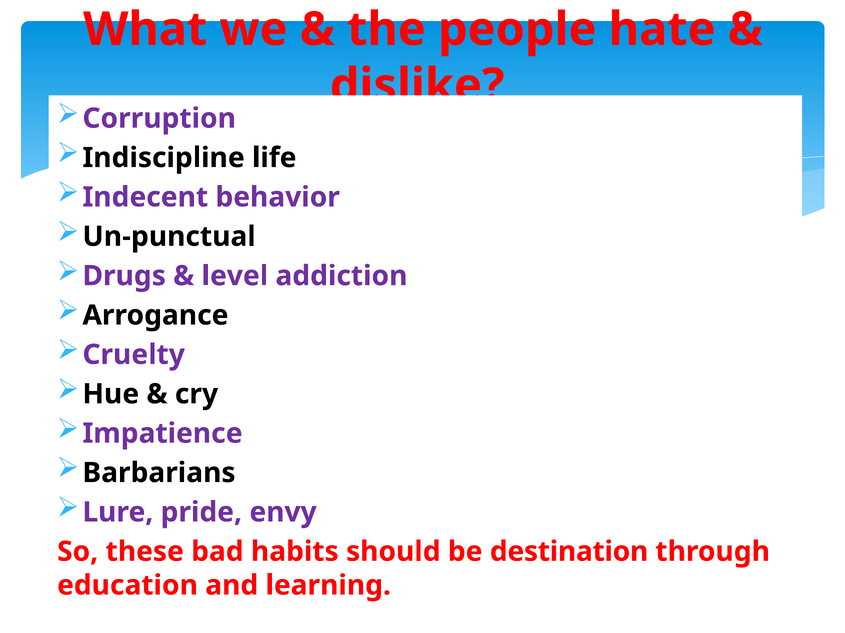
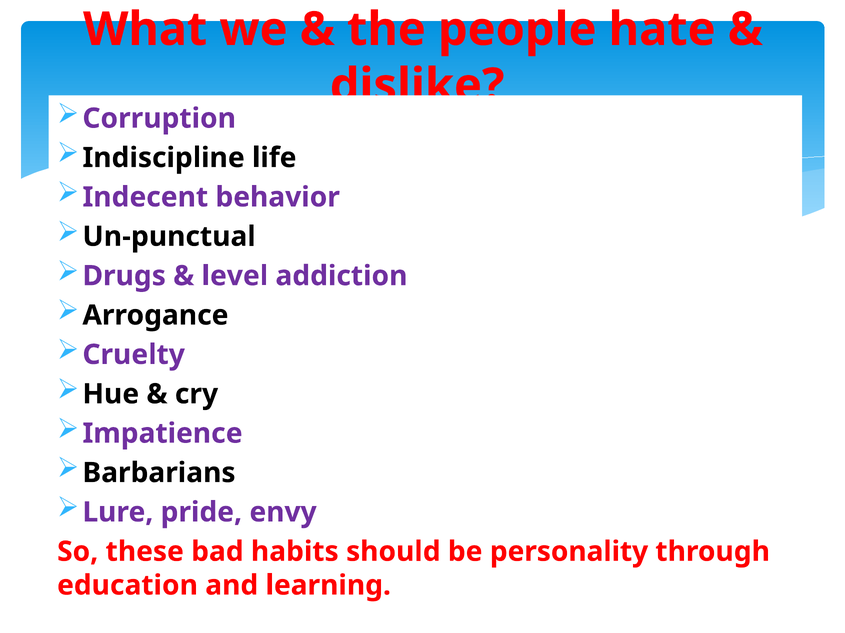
destination: destination -> personality (569, 552)
